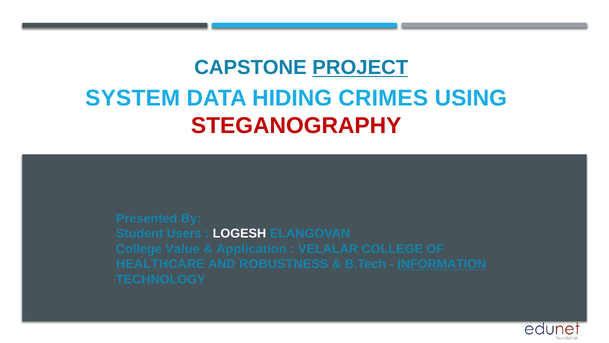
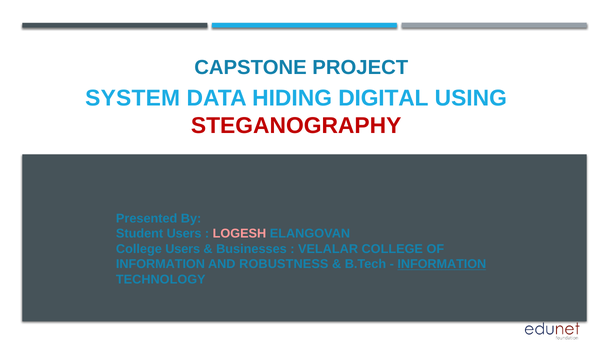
PROJECT underline: present -> none (360, 68)
CRIMES: CRIMES -> DIGITAL (383, 98)
LOGESH colour: white -> pink (239, 233)
College Value: Value -> Users (183, 249)
Application: Application -> Businesses (251, 249)
HEALTHCARE: HEALTHCARE -> INFORMATION (160, 264)
